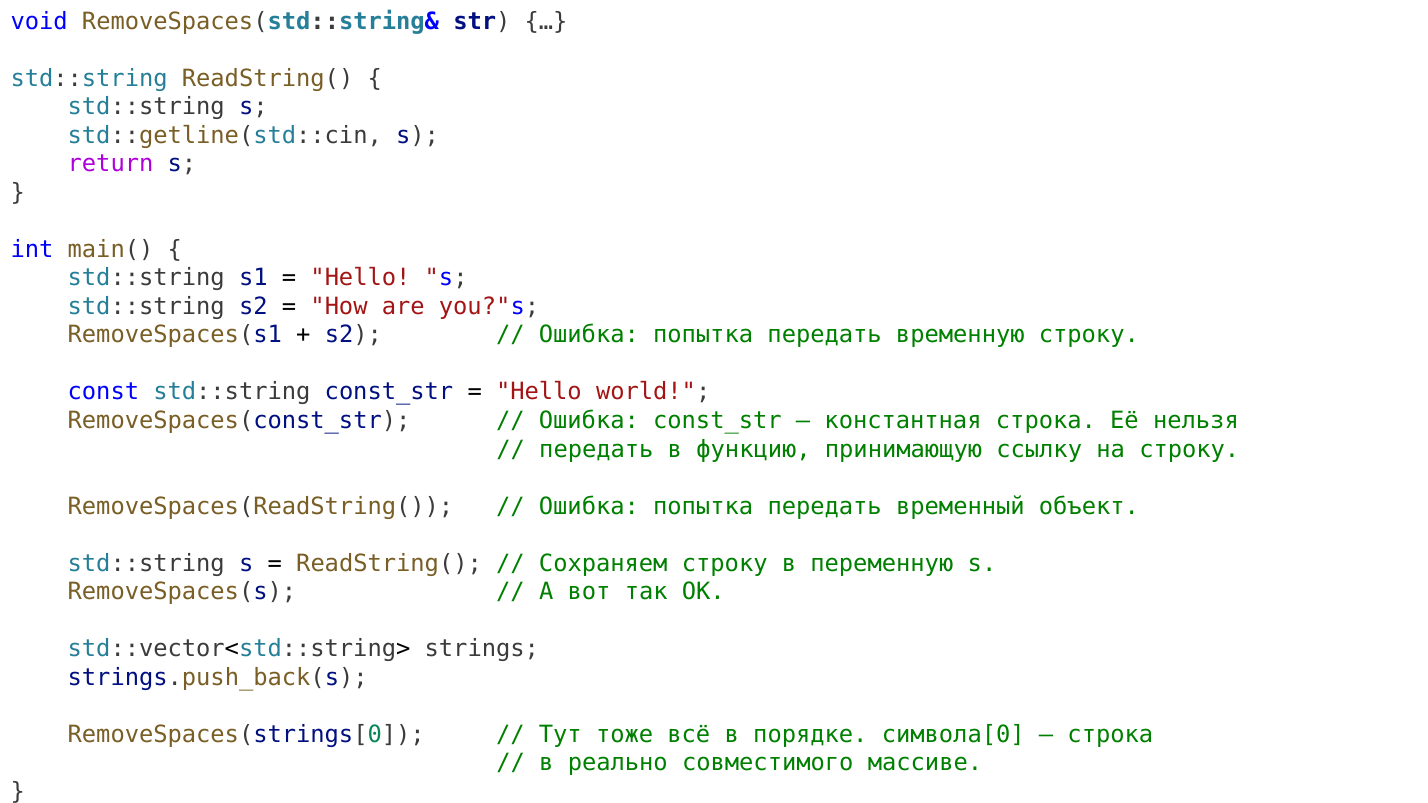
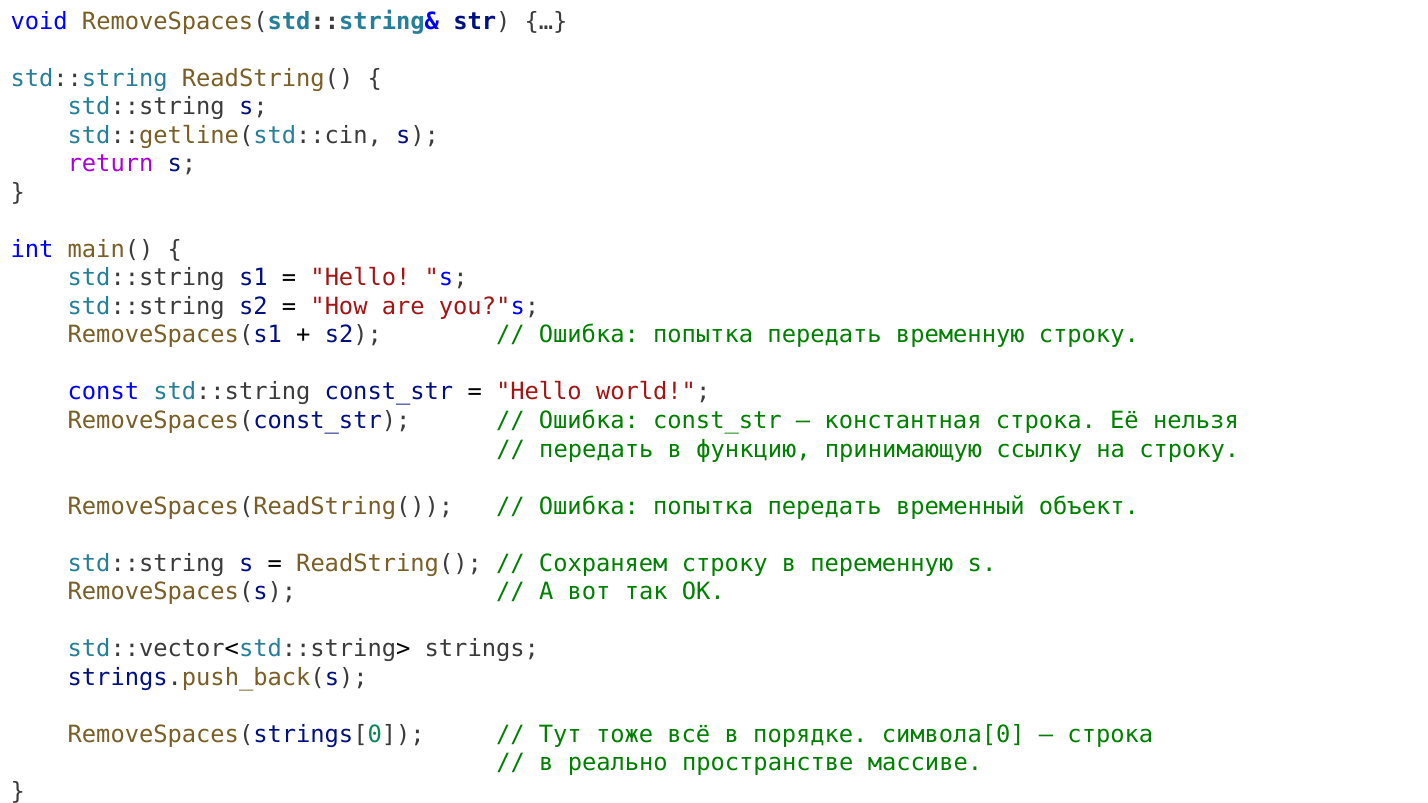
совместимого: совместимого -> пространстве (768, 763)
